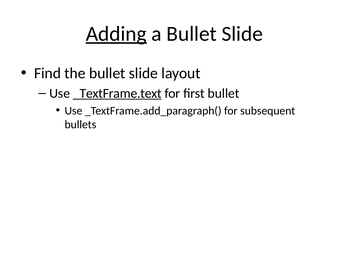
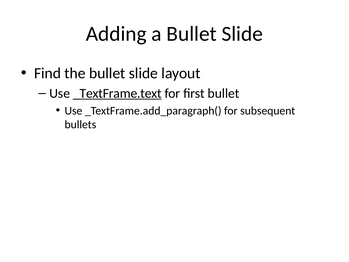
Adding underline: present -> none (116, 34)
